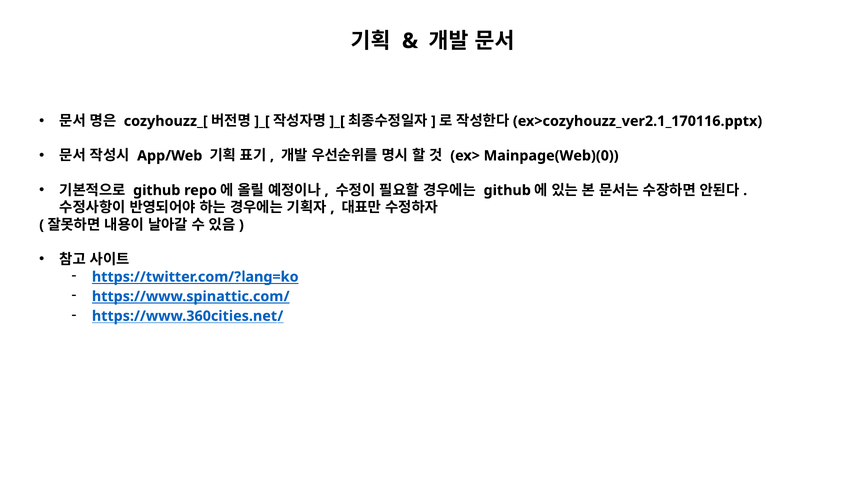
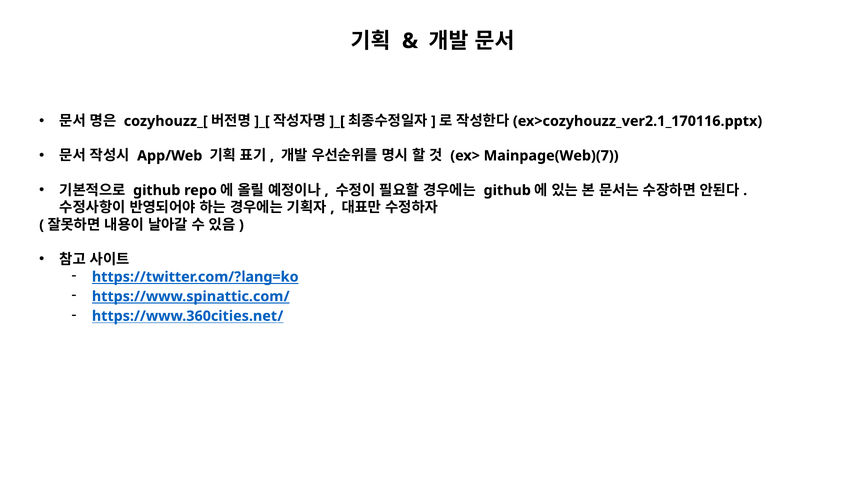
Mainpage(Web)(0: Mainpage(Web)(0 -> Mainpage(Web)(7 (551, 156)
